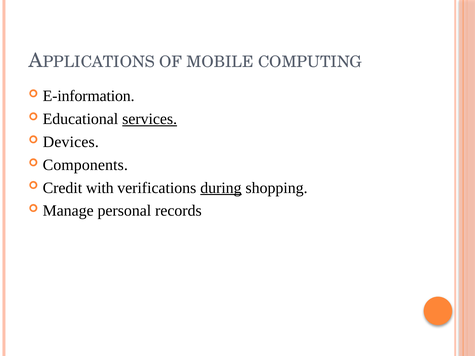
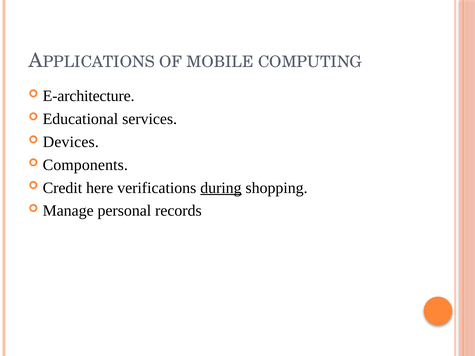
E-information: E-information -> E-architecture (89, 96)
services underline: present -> none (150, 119)
with: with -> here (100, 188)
